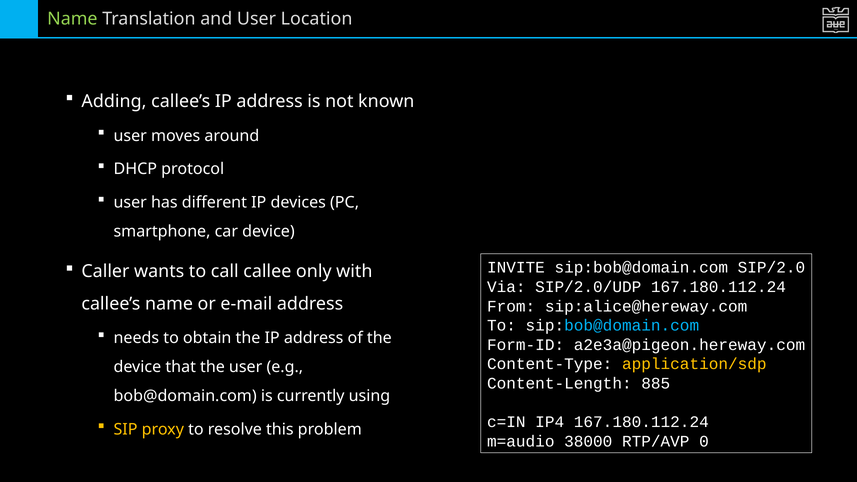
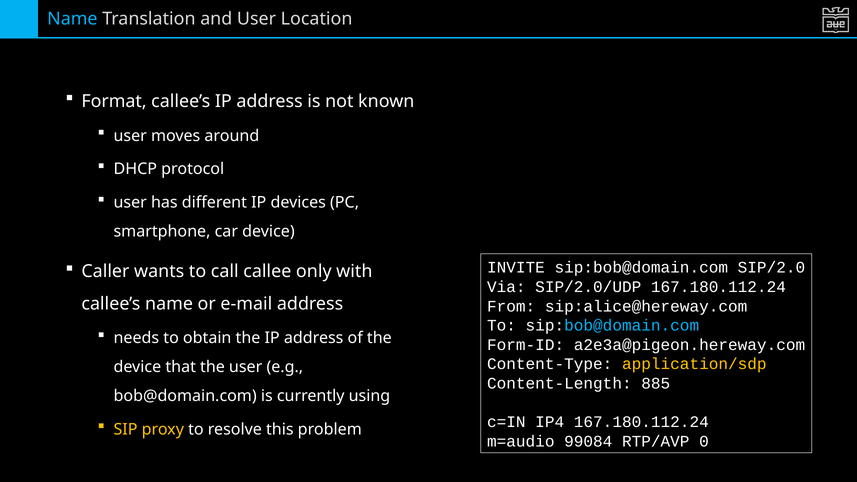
Name colour: light green -> light blue (72, 19)
Adding: Adding -> Format (114, 101)
38000: 38000 -> 99084 (588, 441)
